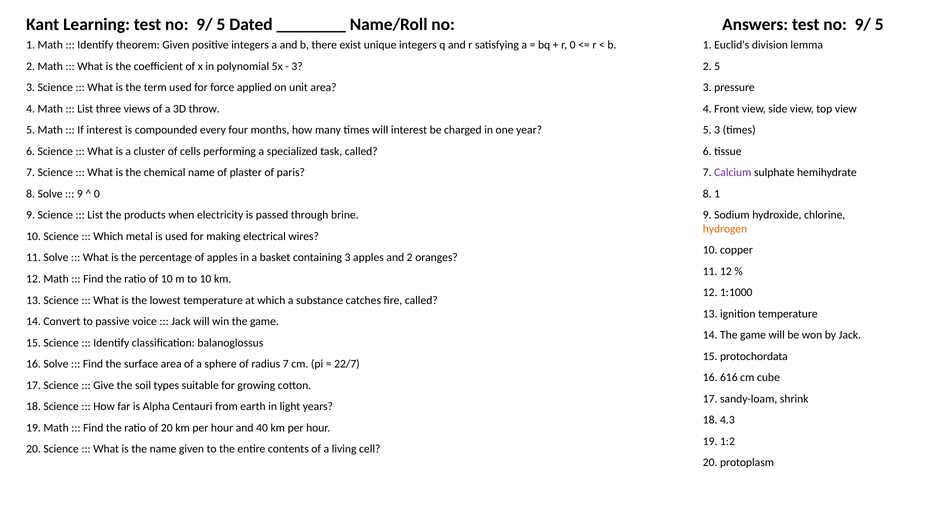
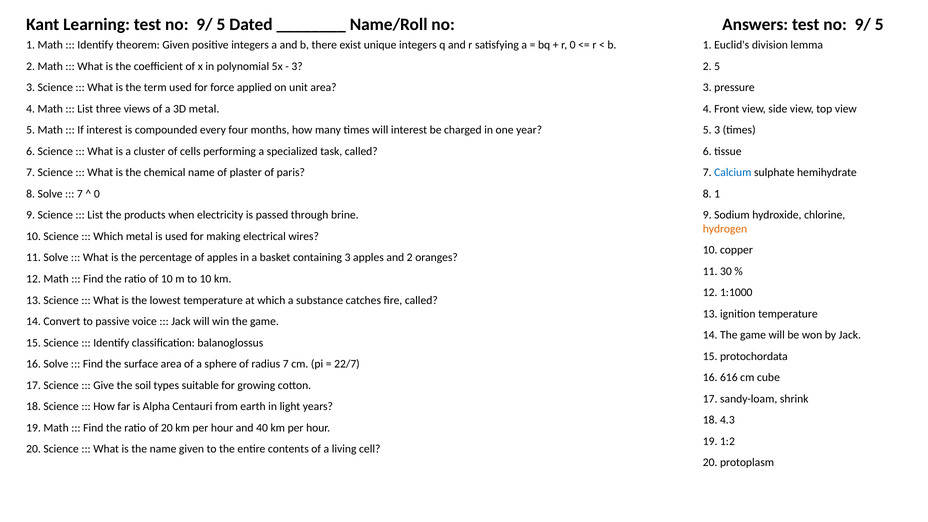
3D throw: throw -> metal (204, 109)
Calcium colour: purple -> blue (733, 173)
9: 9 -> 7 (80, 194)
11 12: 12 -> 30 (726, 271)
